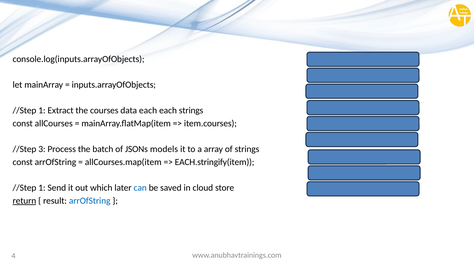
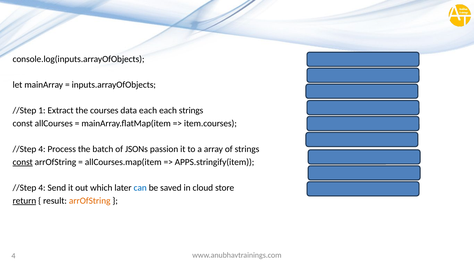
3: 3 -> 4 (42, 149)
models: models -> passion (164, 149)
const underline: none -> present (23, 162)
EACH.stringify(item: EACH.stringify(item -> APPS.stringify(item (215, 162)
1: 1 -> 4 (42, 188)
arrOfString colour: blue -> orange (90, 200)
